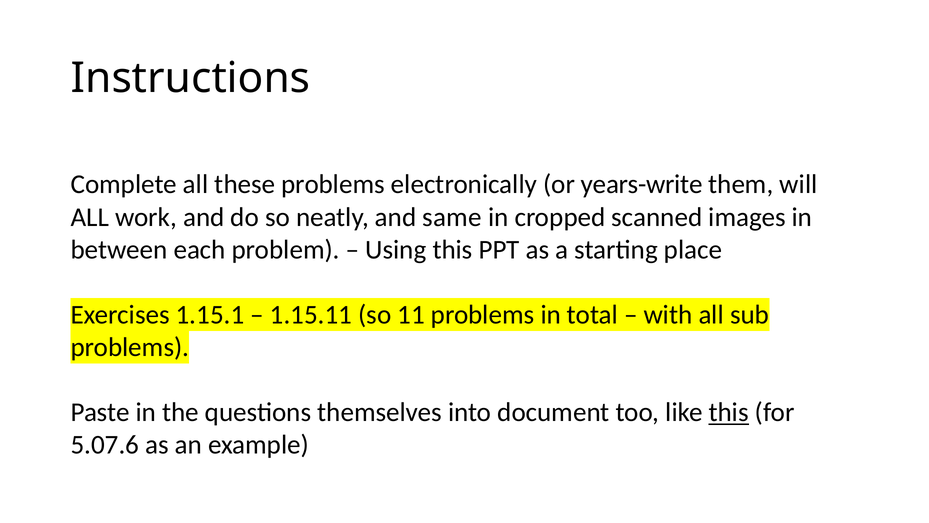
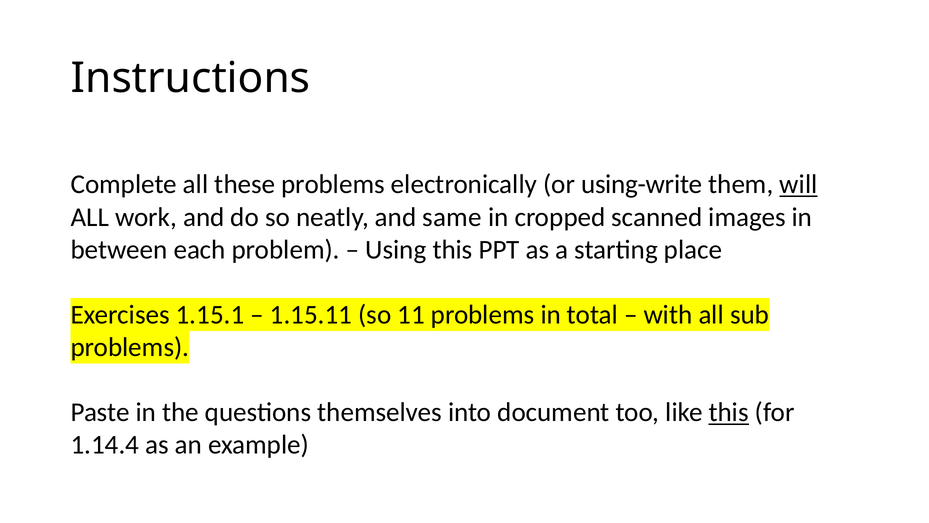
years-write: years-write -> using-write (642, 184)
will underline: none -> present (798, 184)
5.07.6: 5.07.6 -> 1.14.4 (105, 445)
